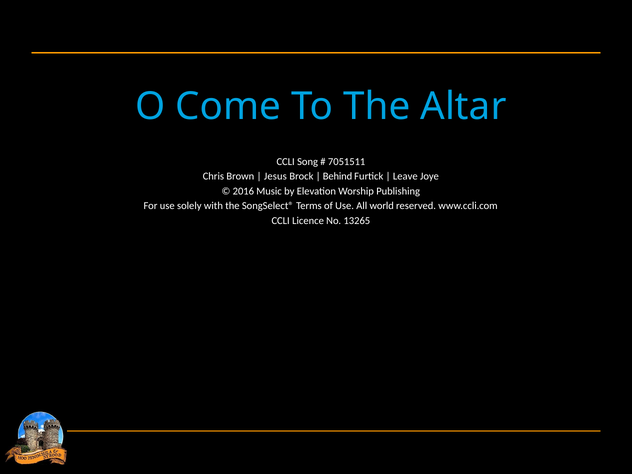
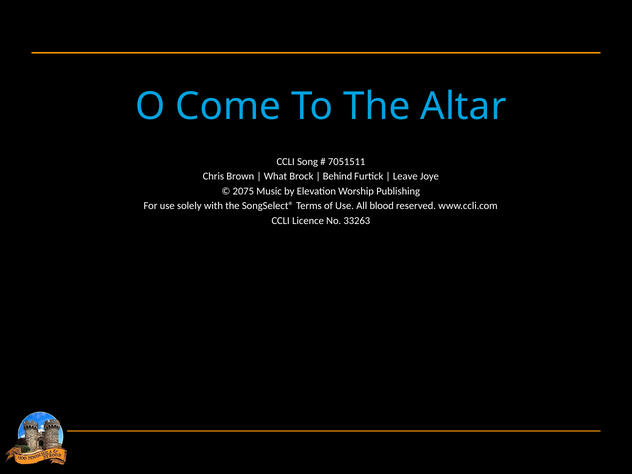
Jesus: Jesus -> What (275, 176)
2016: 2016 -> 2075 (243, 191)
world: world -> blood (382, 206)
13265: 13265 -> 33263 (357, 221)
